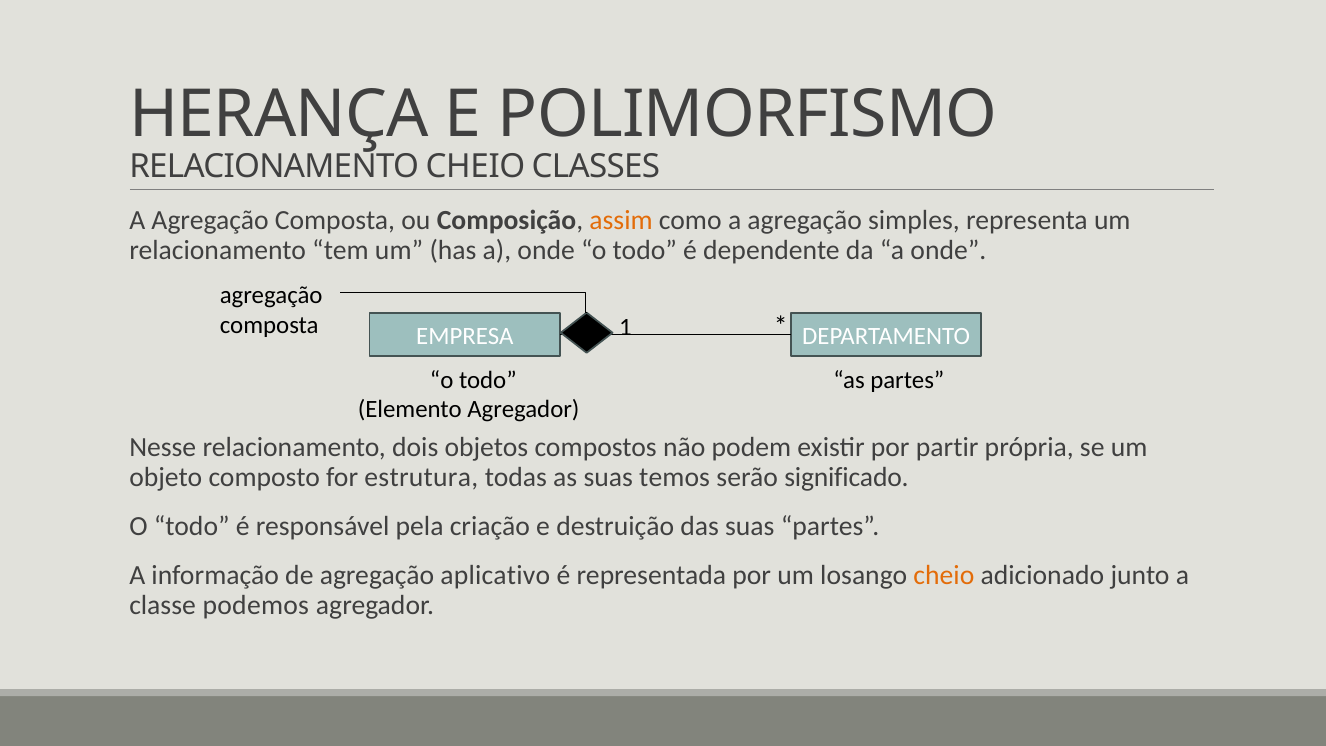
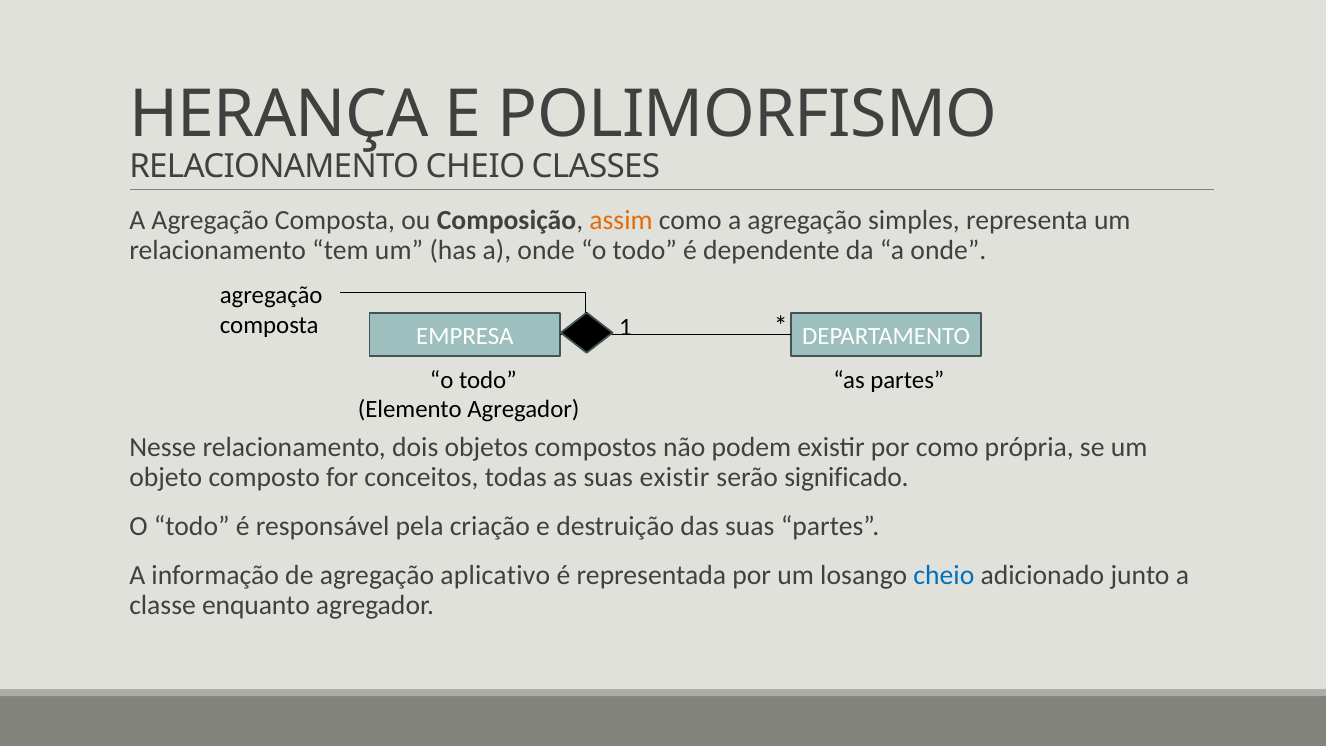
por partir: partir -> como (947, 447)
estrutura: estrutura -> conceitos (421, 477)
suas temos: temos -> existir (675, 477)
cheio colour: orange -> blue (944, 575)
podemos: podemos -> enquanto (256, 605)
